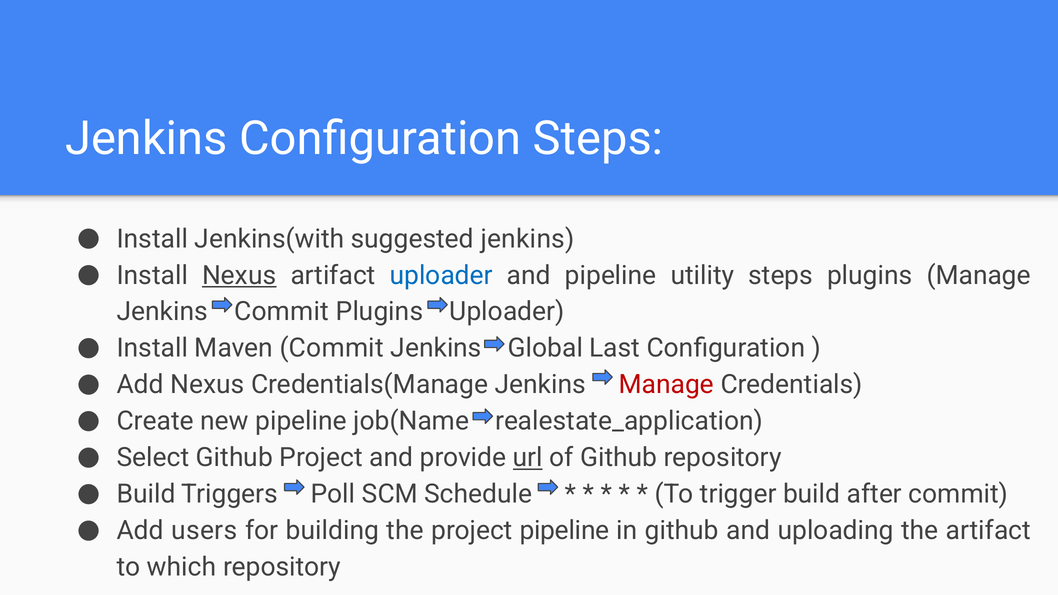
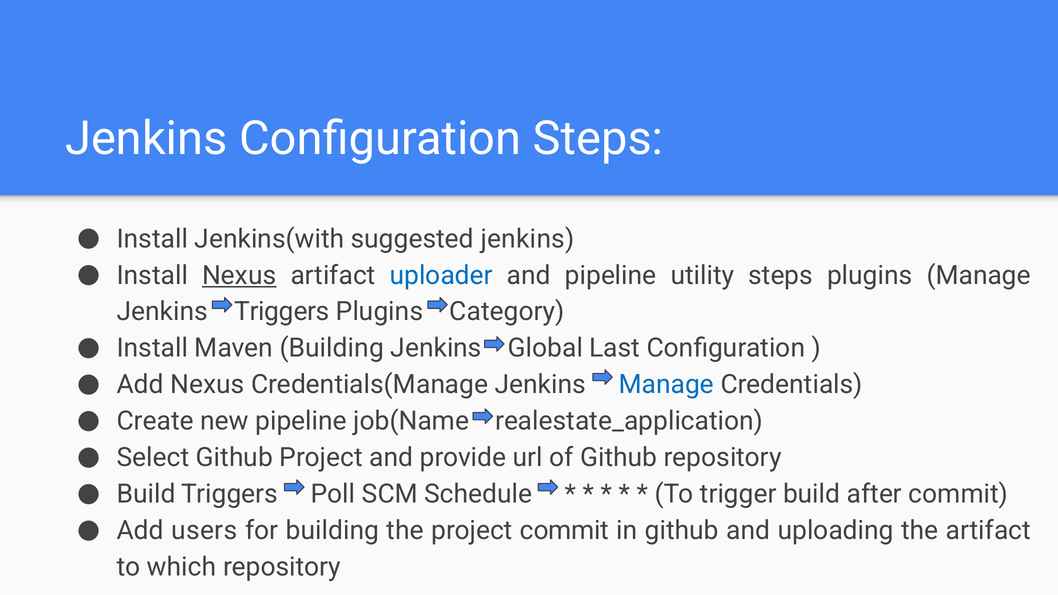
Jenkins Commit: Commit -> Triggers (282, 312)
Plugins Uploader: Uploader -> Category (507, 312)
Maven Commit: Commit -> Building (332, 348)
Manage colour: red -> blue (666, 385)
url underline: present -> none (528, 458)
project pipeline: pipeline -> commit (565, 531)
